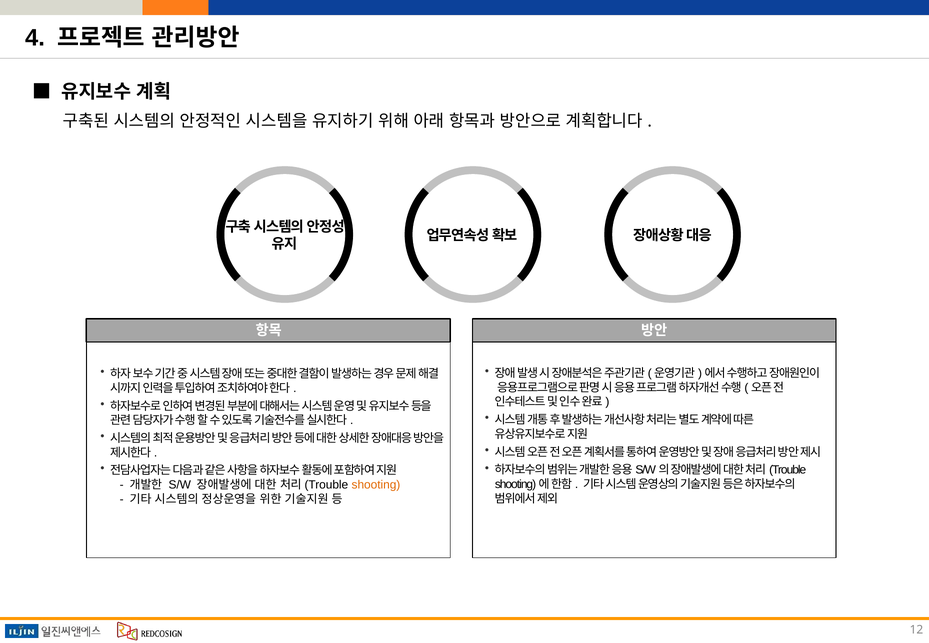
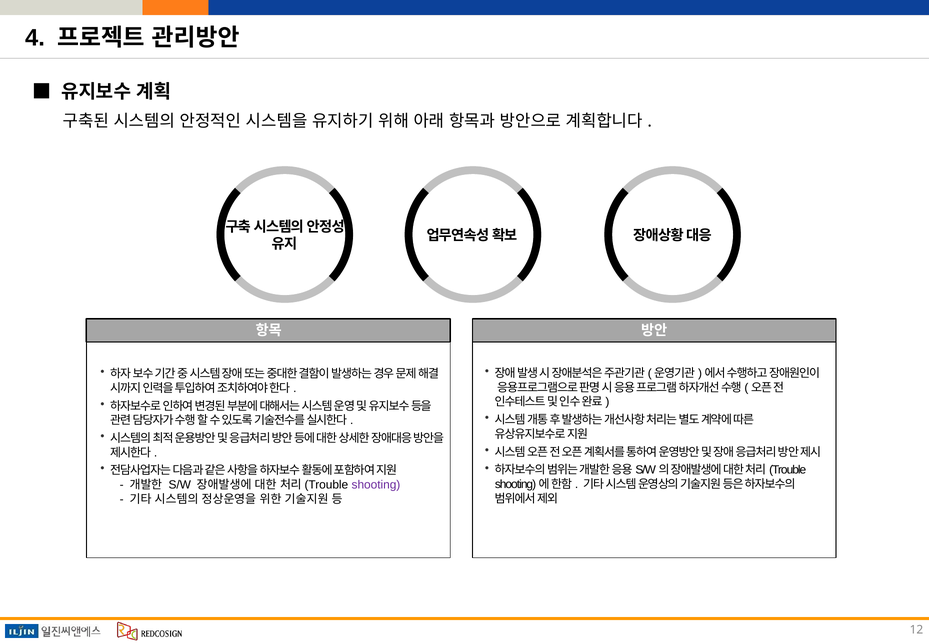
shooting colour: orange -> purple (376, 485)
